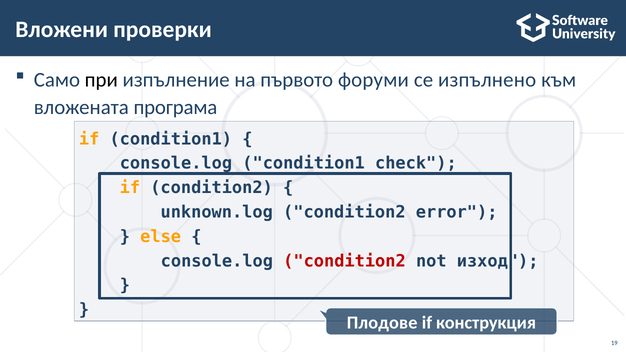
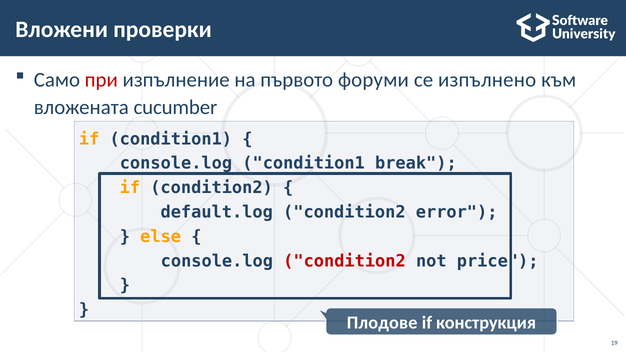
при colour: black -> red (101, 80)
програма: програма -> cucumber (175, 107)
check: check -> break (416, 163)
unknown.log: unknown.log -> default.log (217, 212)
изход: изход -> price (498, 261)
